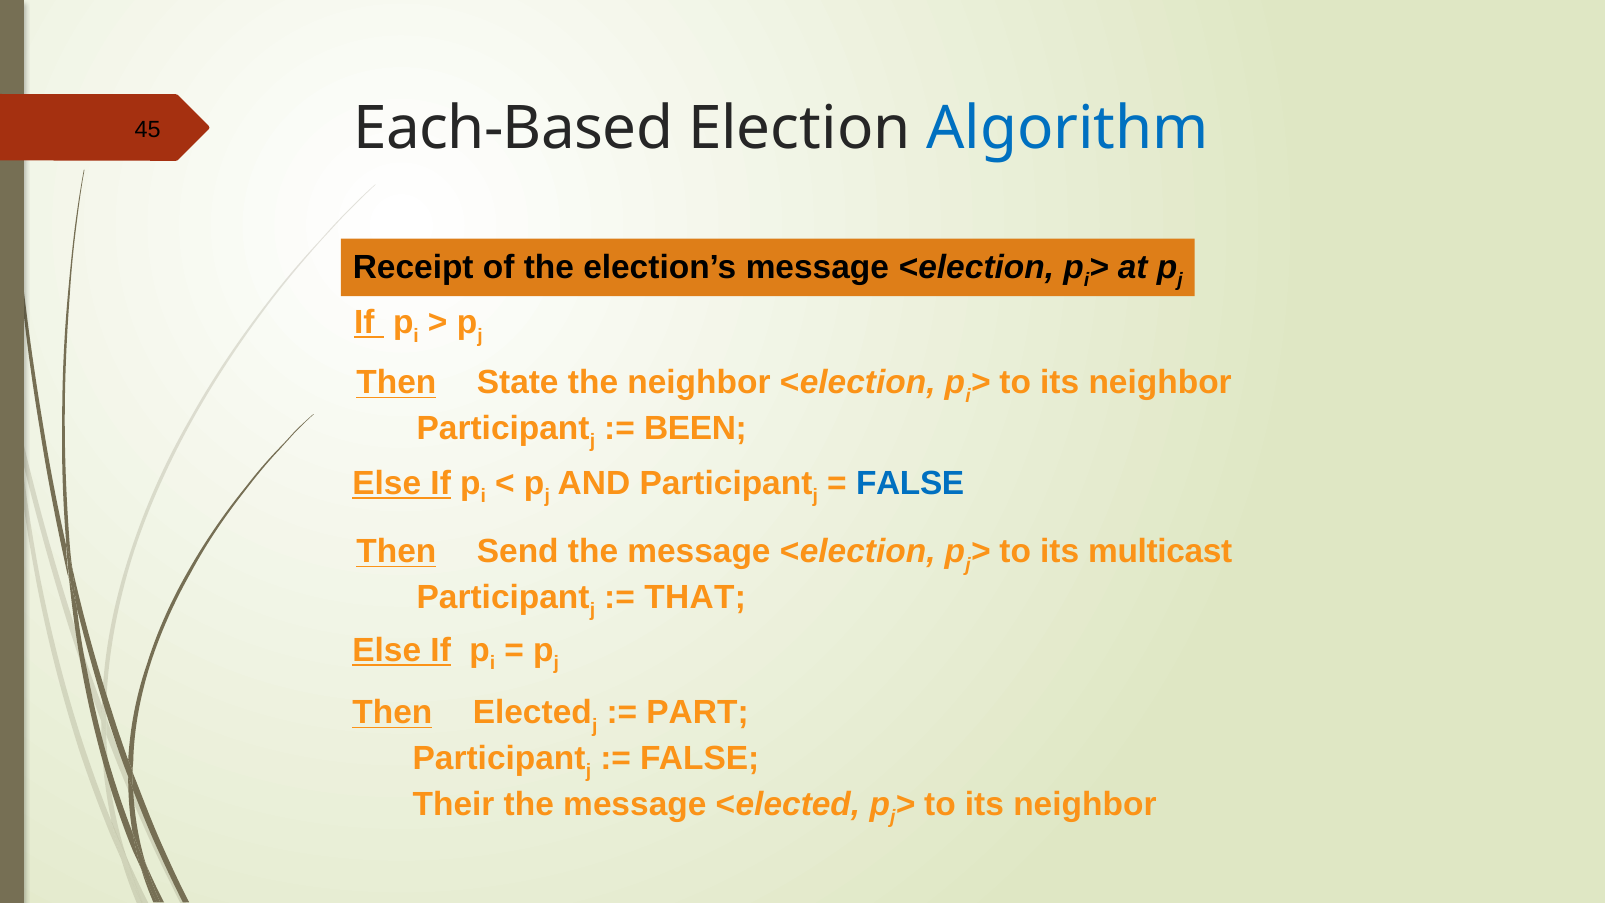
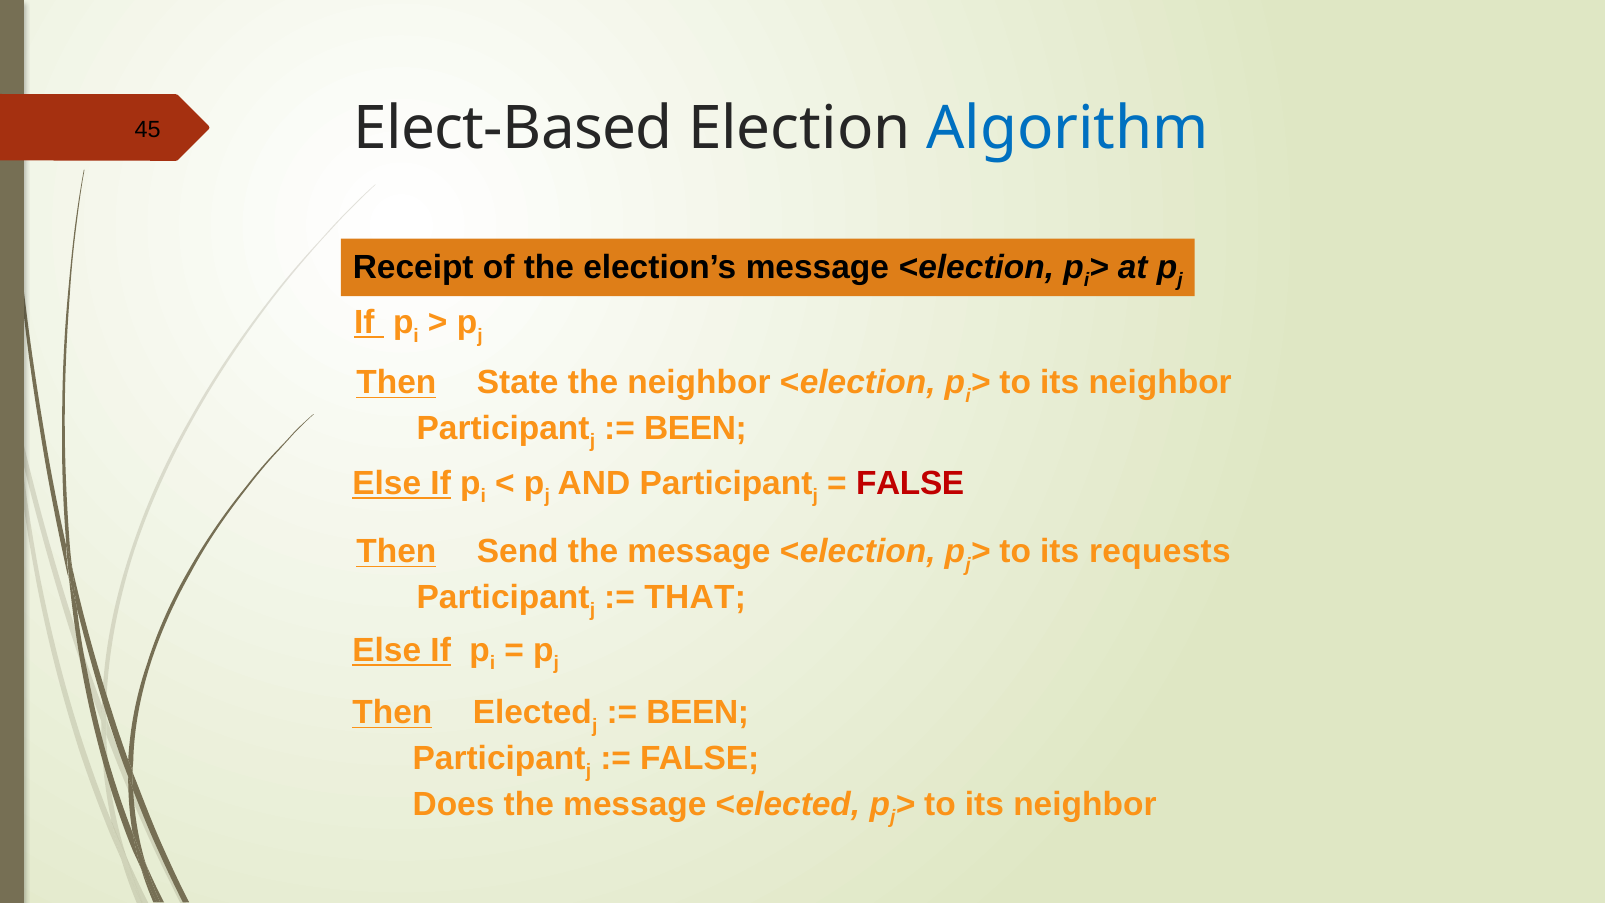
Each-Based: Each-Based -> Elect-Based (513, 129)
FALSE colour: blue -> red (910, 483)
multicast: multicast -> requests (1160, 552)
PART: PART -> BEEN (698, 713)
Their: Their -> Does (454, 804)
